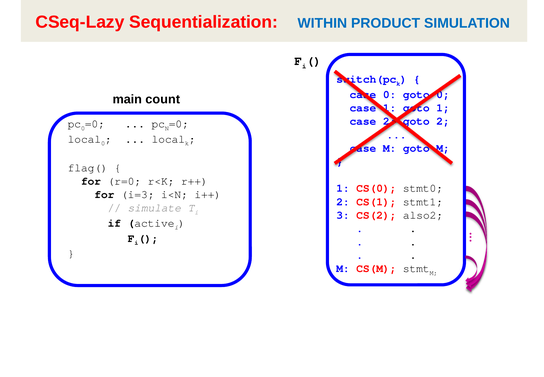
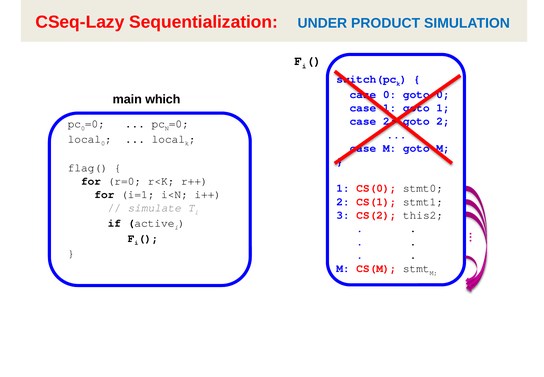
WITHIN: WITHIN -> UNDER (322, 23)
count: count -> which (163, 99)
i=3: i=3 -> i=1 (138, 194)
also2: also2 -> this2 (423, 215)
